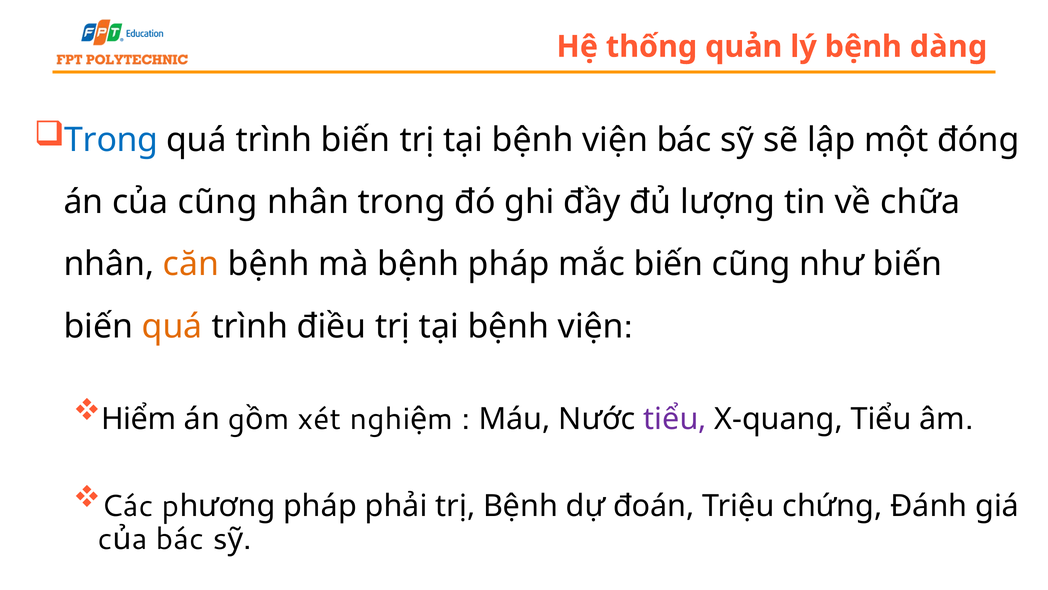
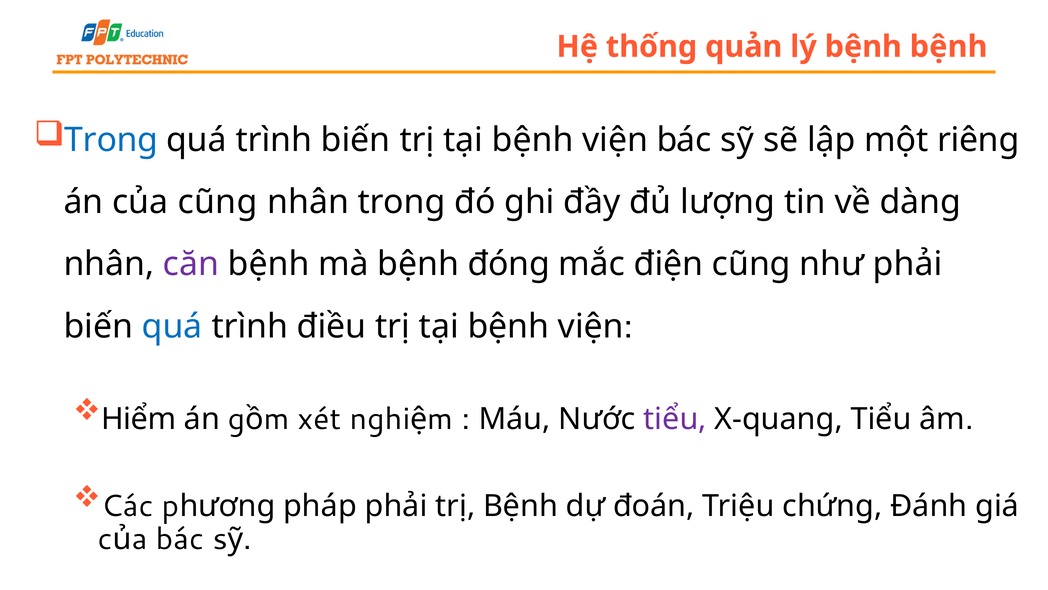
bệnh dàng: dàng -> bệnh (949, 47)
đóng: đóng -> riêng (978, 140)
chữa: chữa -> dàng (920, 202)
căn colour: orange -> purple (191, 264)
bệnh pháp: pháp -> đóng (509, 264)
mắc biến: biến -> điện (669, 264)
như biến: biến -> phải (908, 264)
quá colour: orange -> blue (172, 326)
